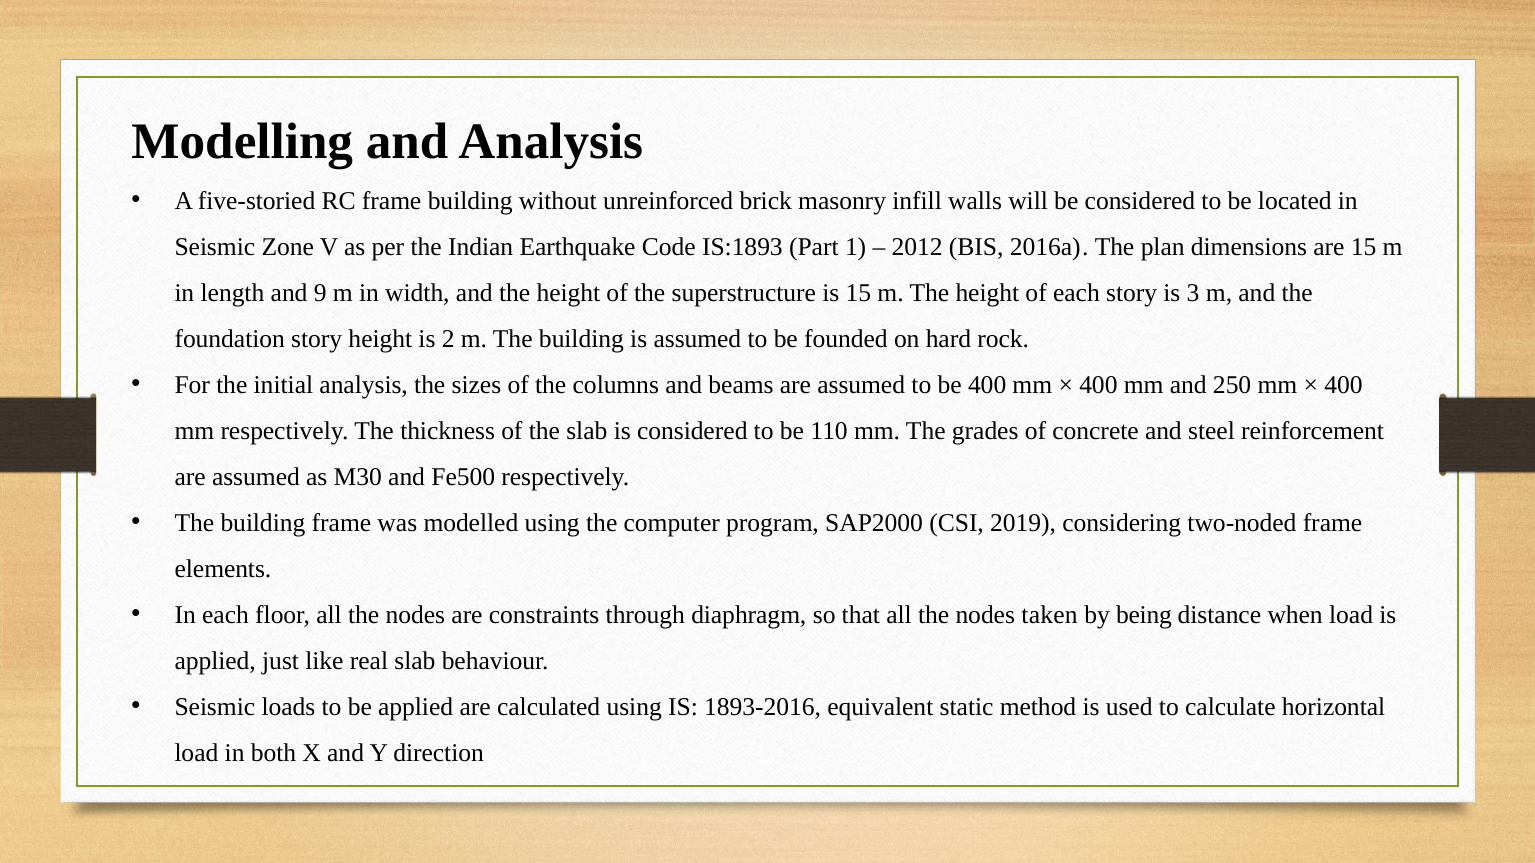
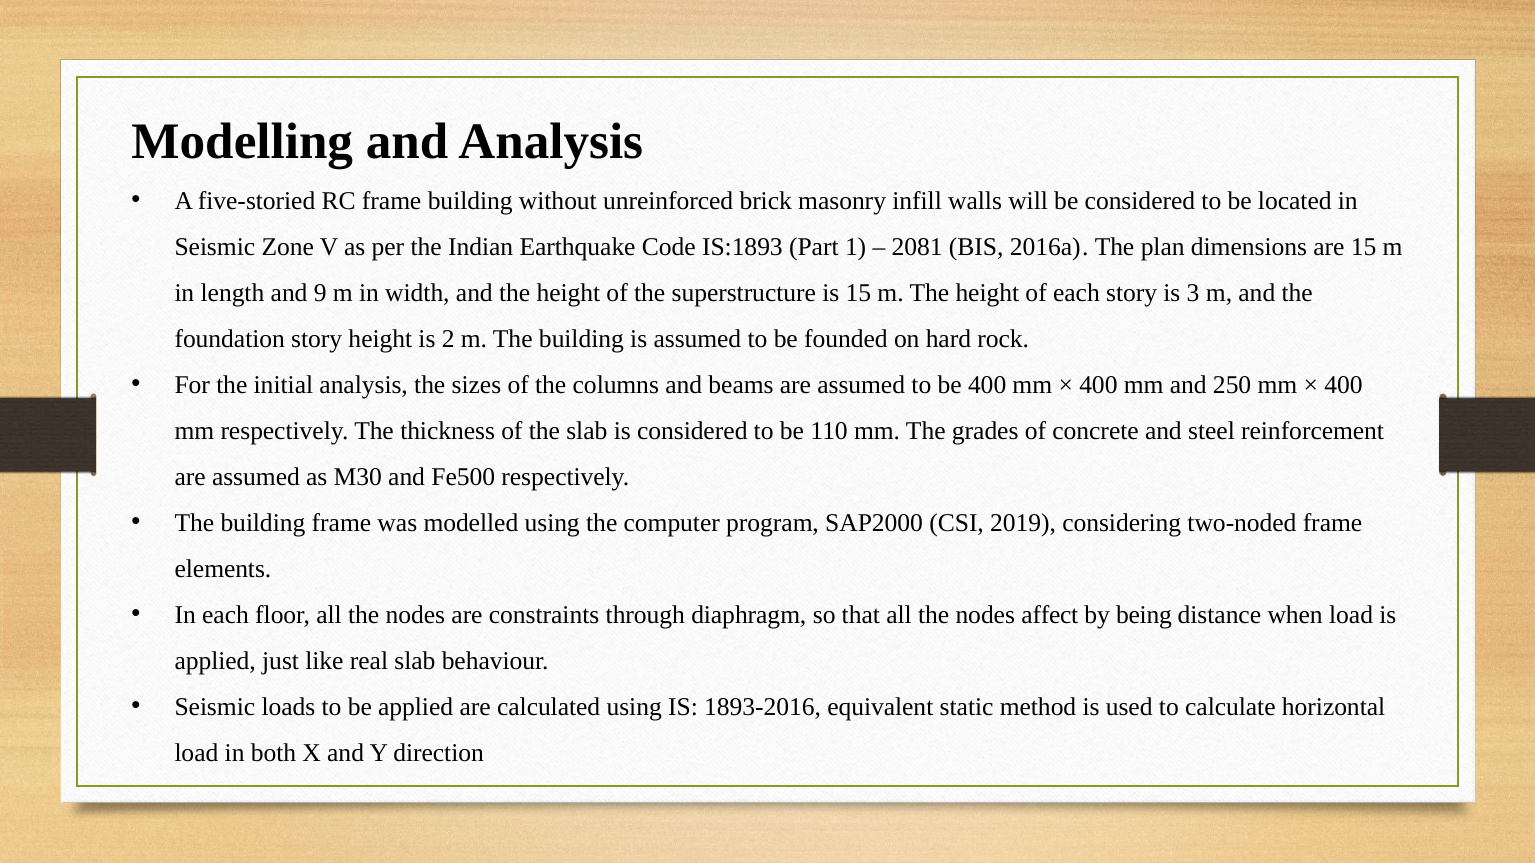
2012: 2012 -> 2081 (917, 247)
taken: taken -> affect (1050, 615)
